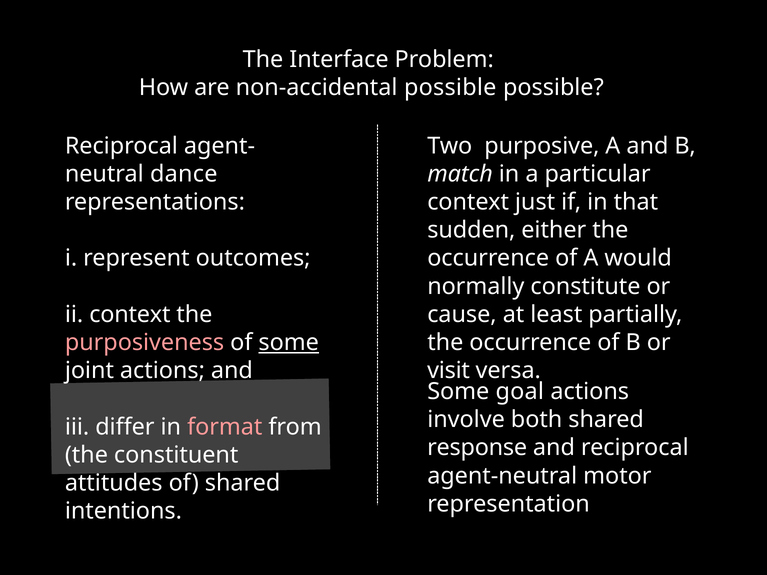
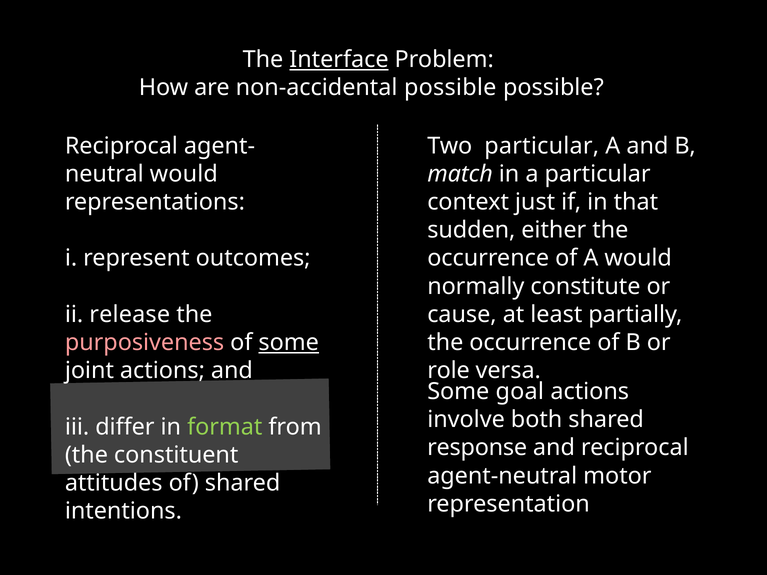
Interface underline: none -> present (339, 60)
Two purposive: purposive -> particular (542, 146)
dance: dance -> would (184, 174)
ii context: context -> release (130, 315)
visit: visit -> role (449, 371)
format colour: pink -> light green (225, 427)
